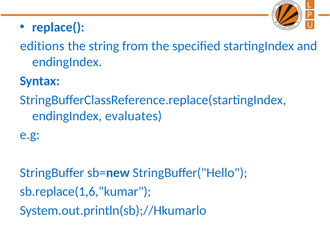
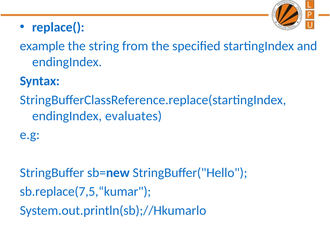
editions: editions -> example (42, 46)
sb.replace(1,6,“kumar: sb.replace(1,6,“kumar -> sb.replace(7,5,“kumar (85, 191)
